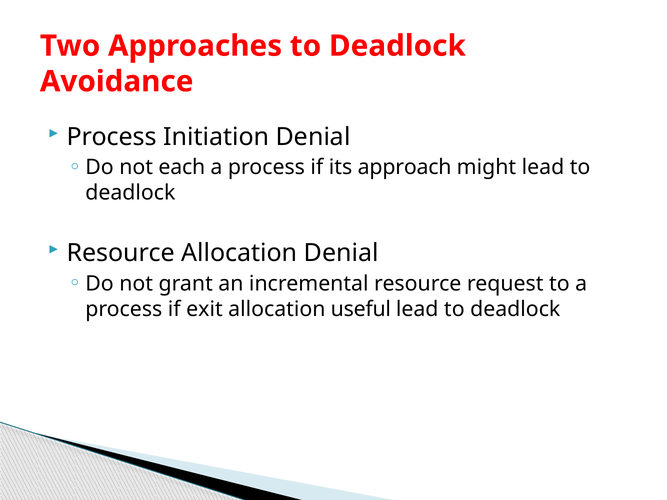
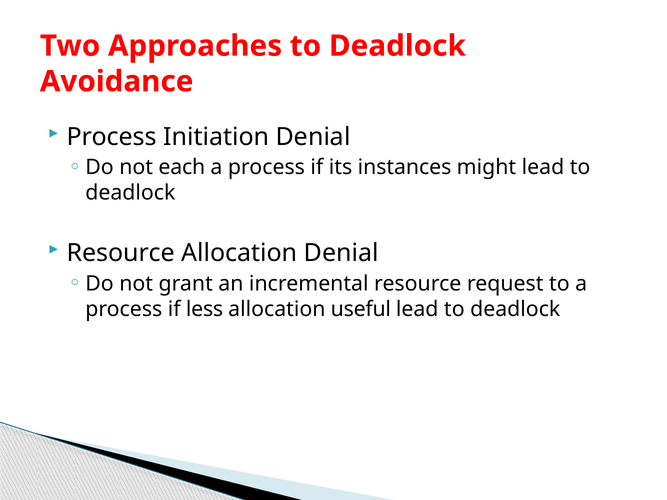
approach: approach -> instances (405, 167)
exit: exit -> less (205, 309)
